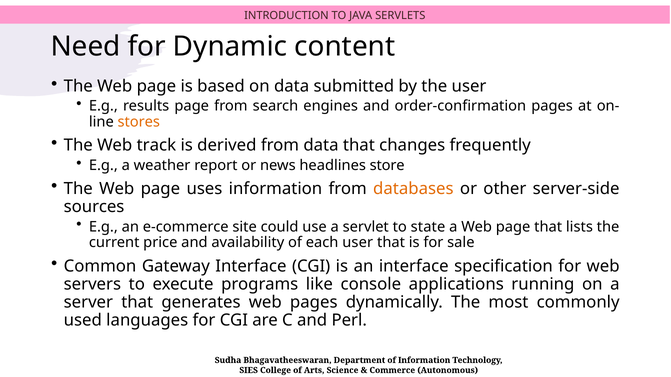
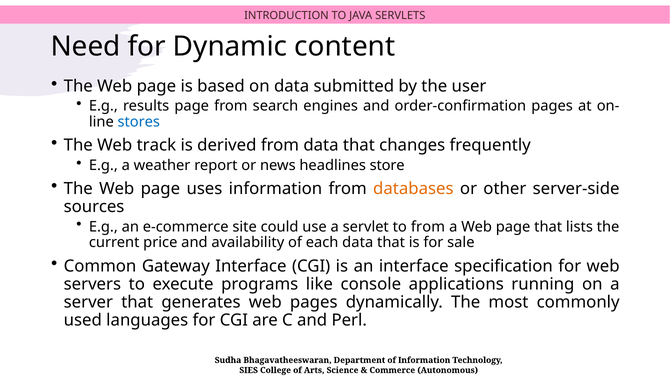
stores colour: orange -> blue (139, 122)
to state: state -> from (428, 227)
each user: user -> data (358, 243)
